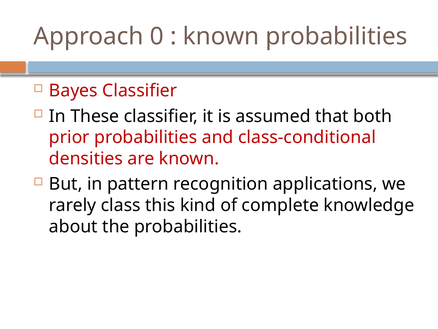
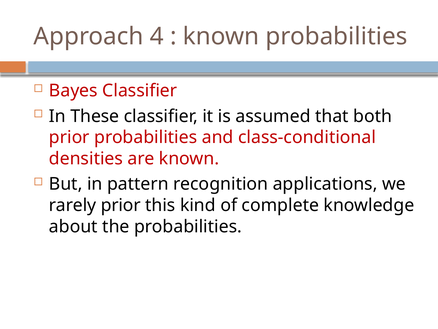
0: 0 -> 4 (157, 36)
rarely class: class -> prior (121, 205)
